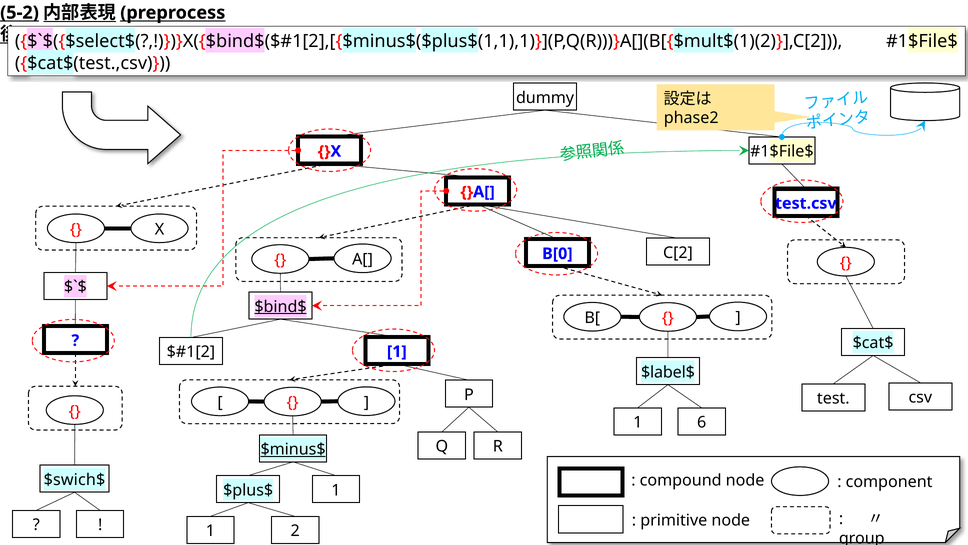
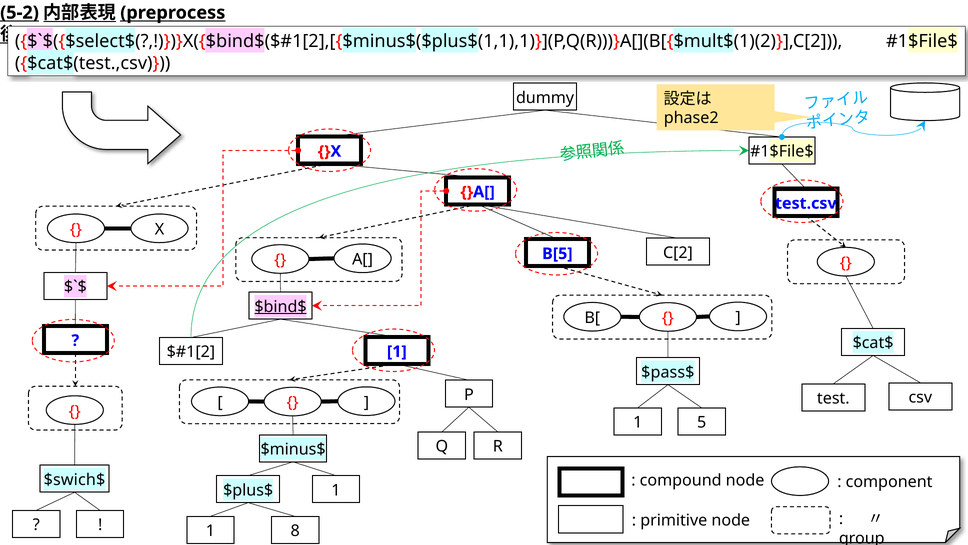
B[0: B[0 -> B[5 (557, 254)
$label$: $label$ -> $pass$ (668, 372)
6: 6 -> 5 (702, 422)
$minus$ underline: present -> none (293, 449)
2: 2 -> 8 (295, 531)
